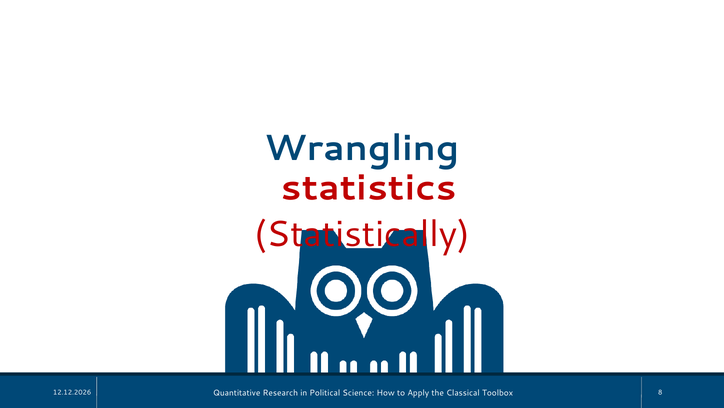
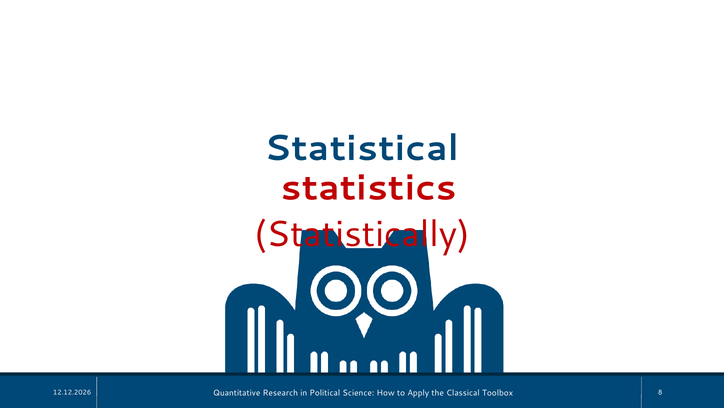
Wrangling: Wrangling -> Statistical (362, 148)
